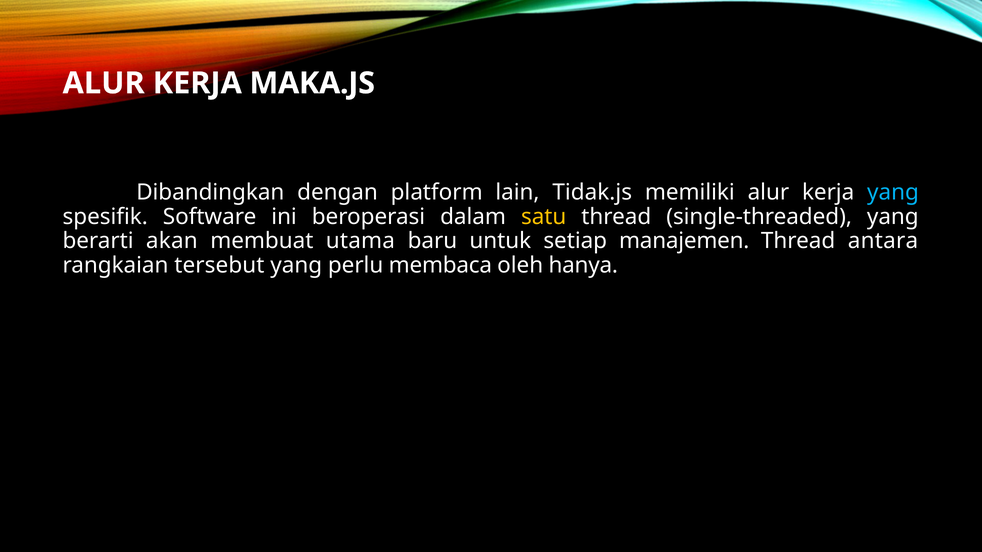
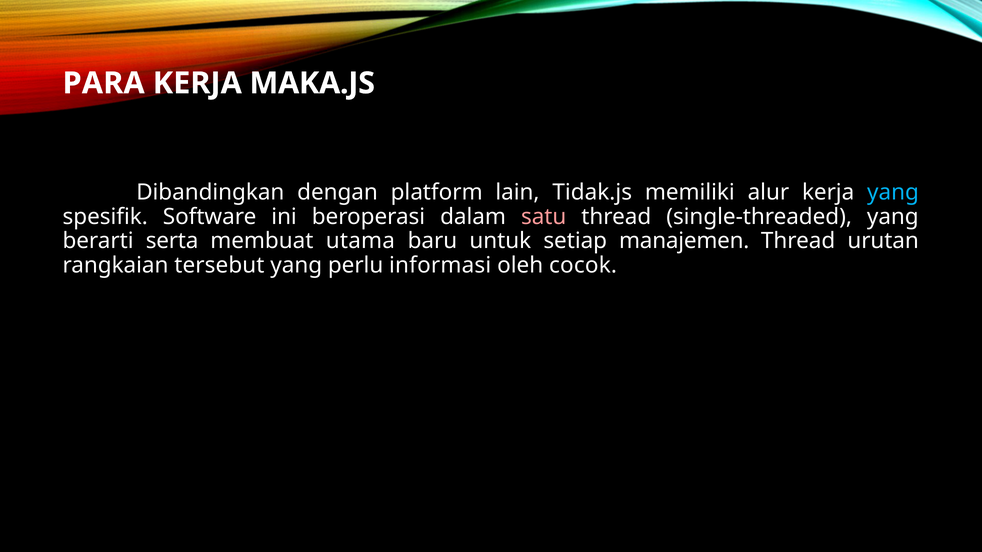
ALUR: ALUR -> PARA (104, 83)
satu colour: yellow -> pink (544, 217)
akan: akan -> serta (172, 241)
antara: antara -> urutan (883, 241)
membaca: membaca -> informasi (440, 265)
hanya: hanya -> cocok (583, 265)
